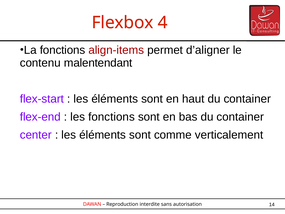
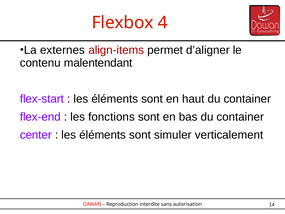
La fonctions: fonctions -> externes (62, 50)
comme: comme -> simuler (173, 135)
